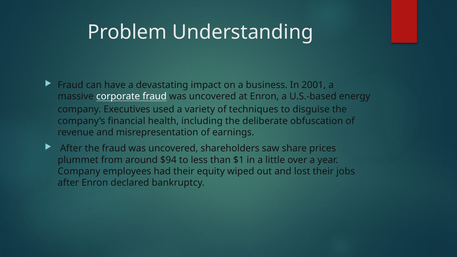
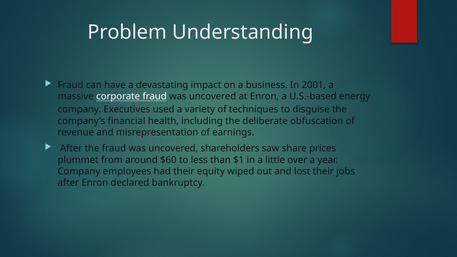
$94: $94 -> $60 (168, 160)
